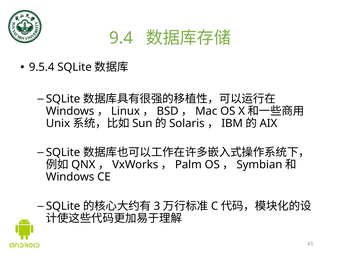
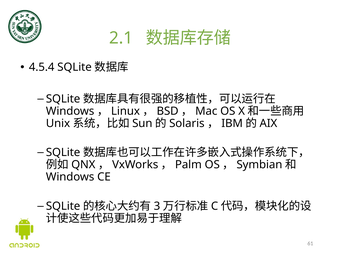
9.4: 9.4 -> 2.1 (121, 38)
9.5.4: 9.5.4 -> 4.5.4 (42, 67)
